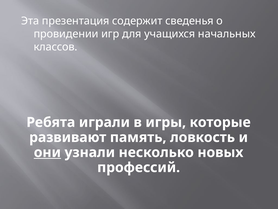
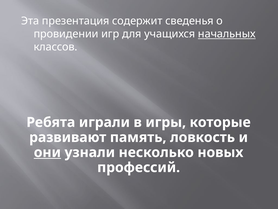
начальных underline: none -> present (227, 34)
